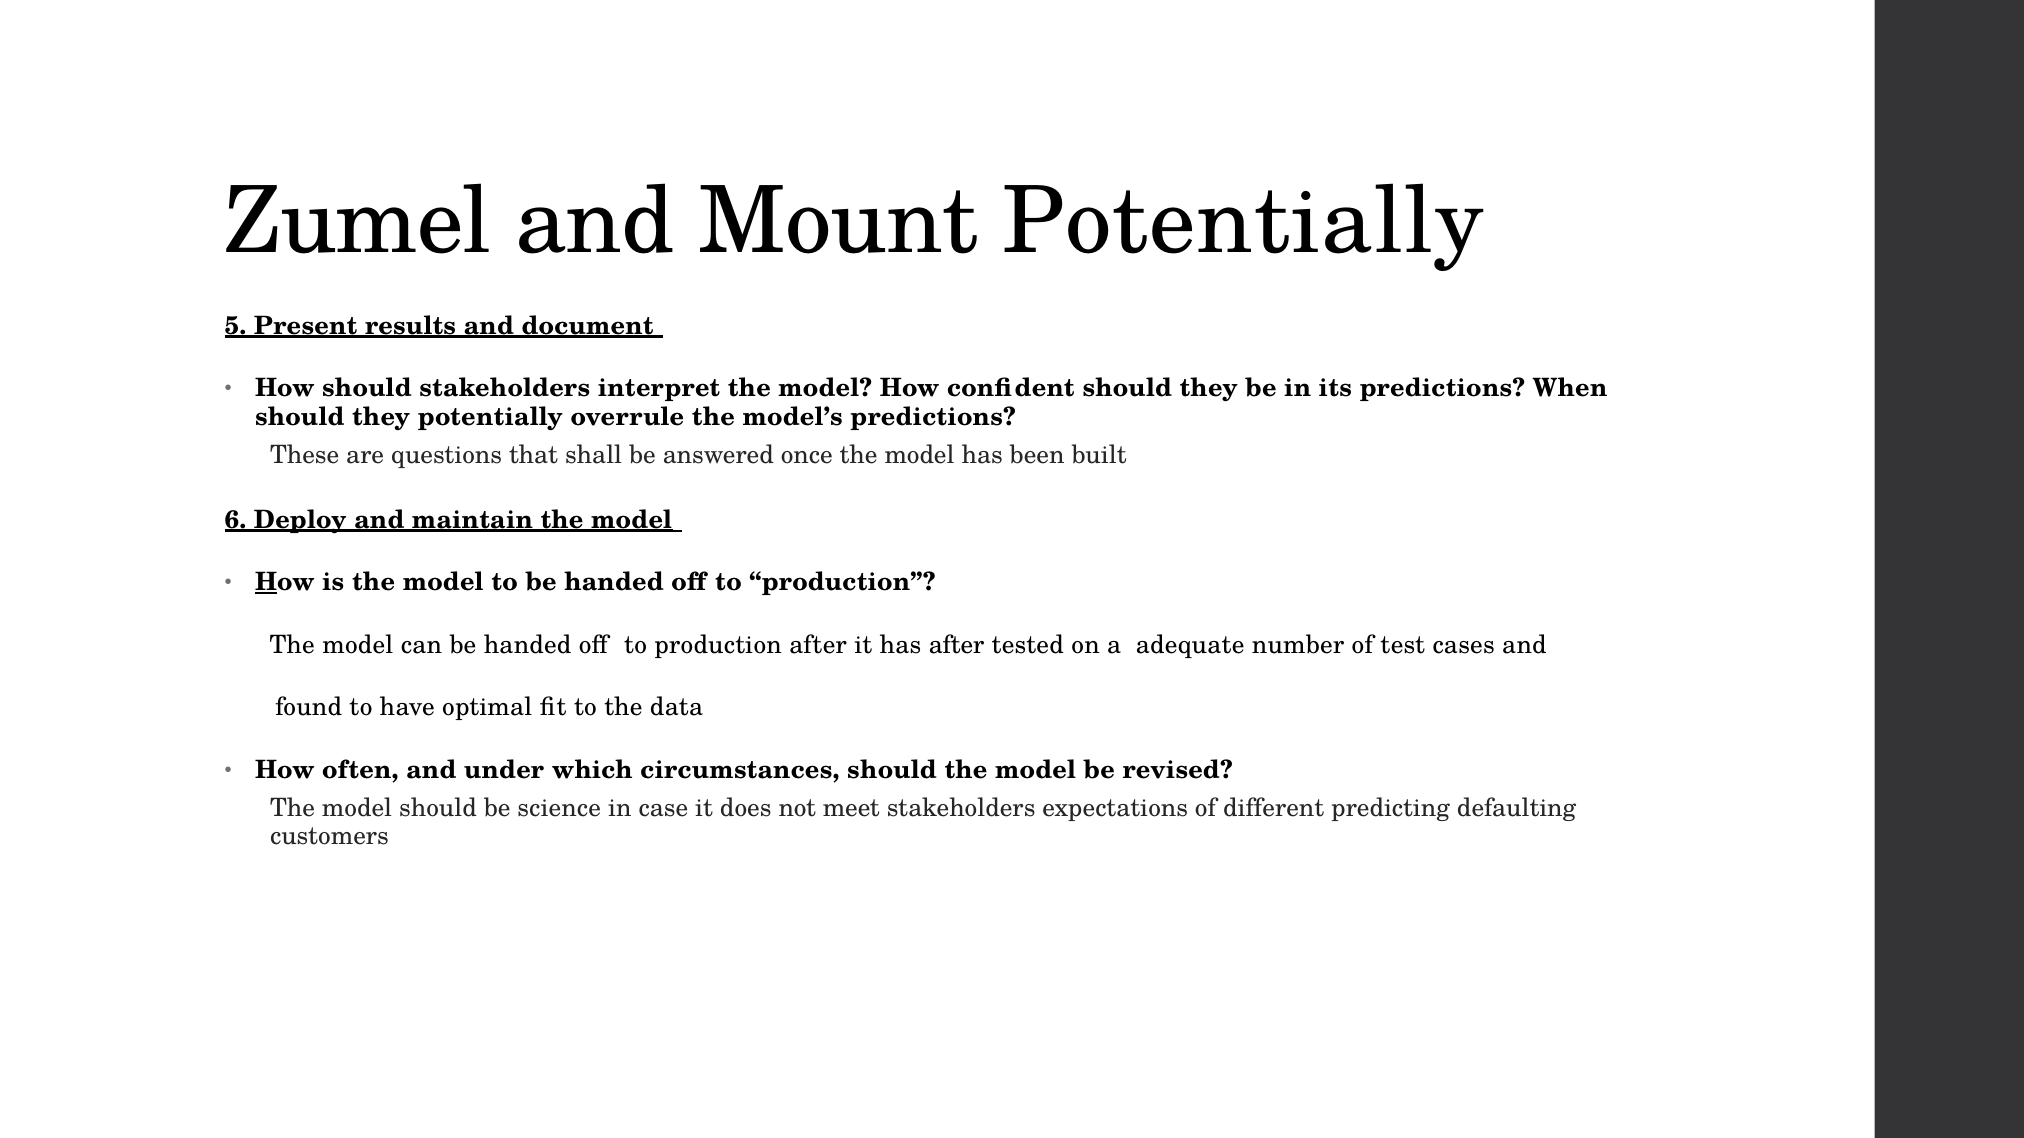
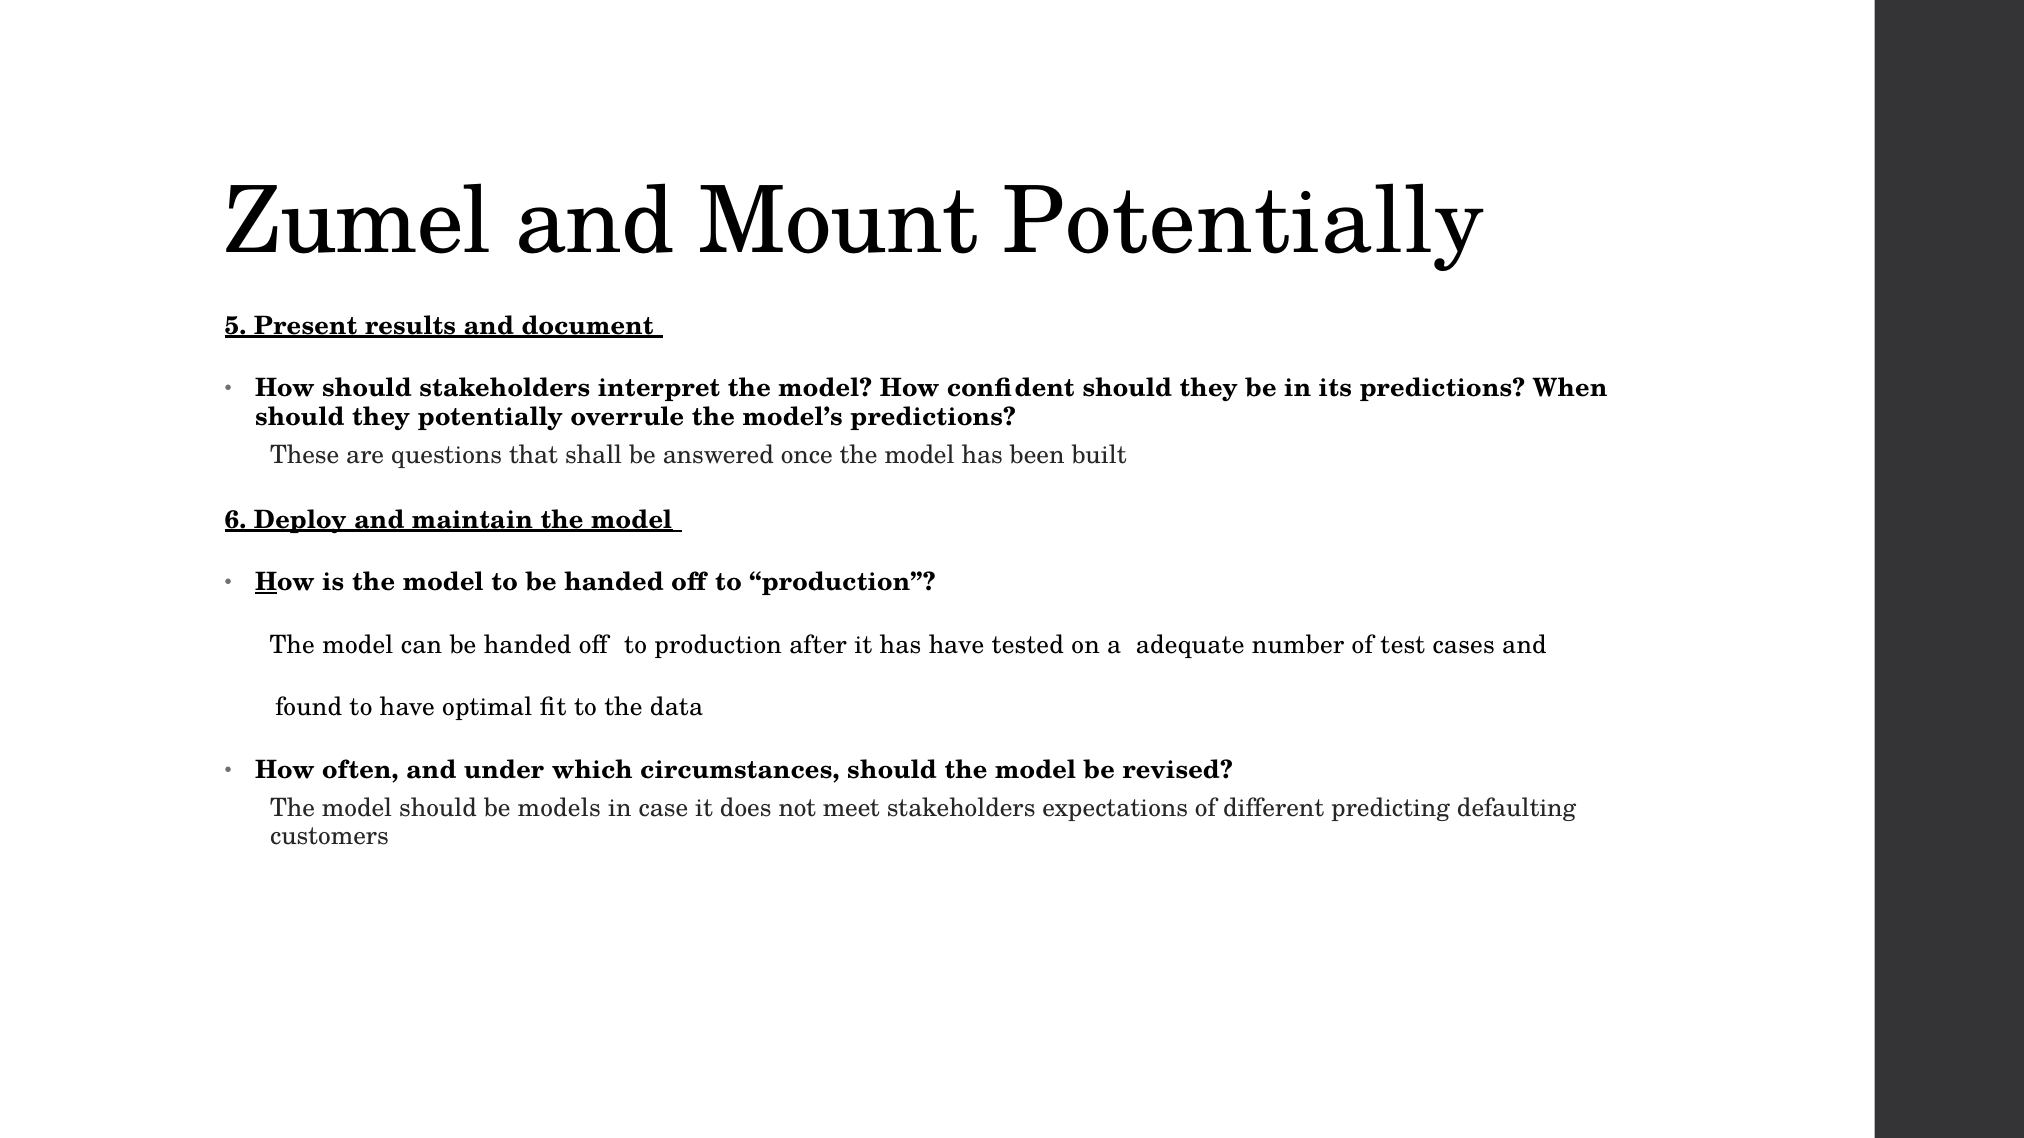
has after: after -> have (957, 645)
science: science -> models (559, 809)
